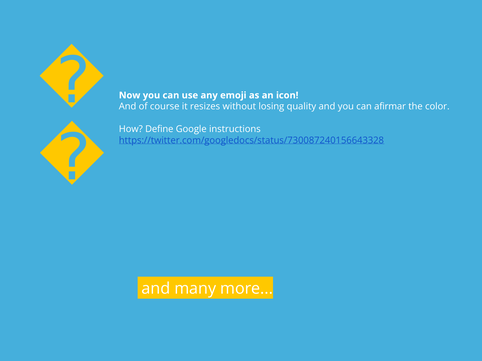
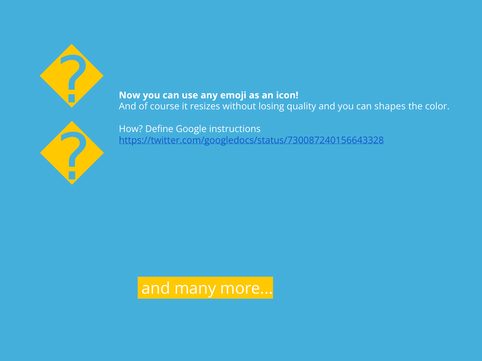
afirmar: afirmar -> shapes (390, 107)
